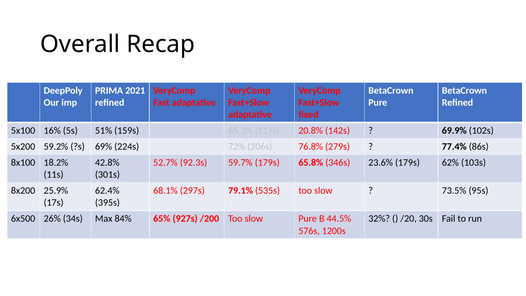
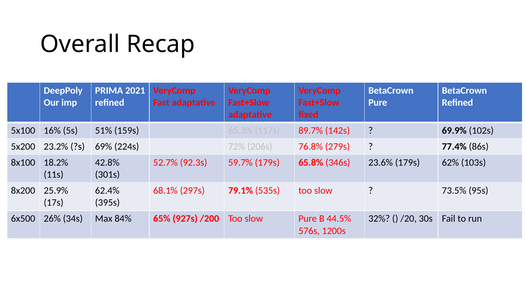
20.8%: 20.8% -> 89.7% (311, 131)
59.2%: 59.2% -> 23.2% (56, 147)
